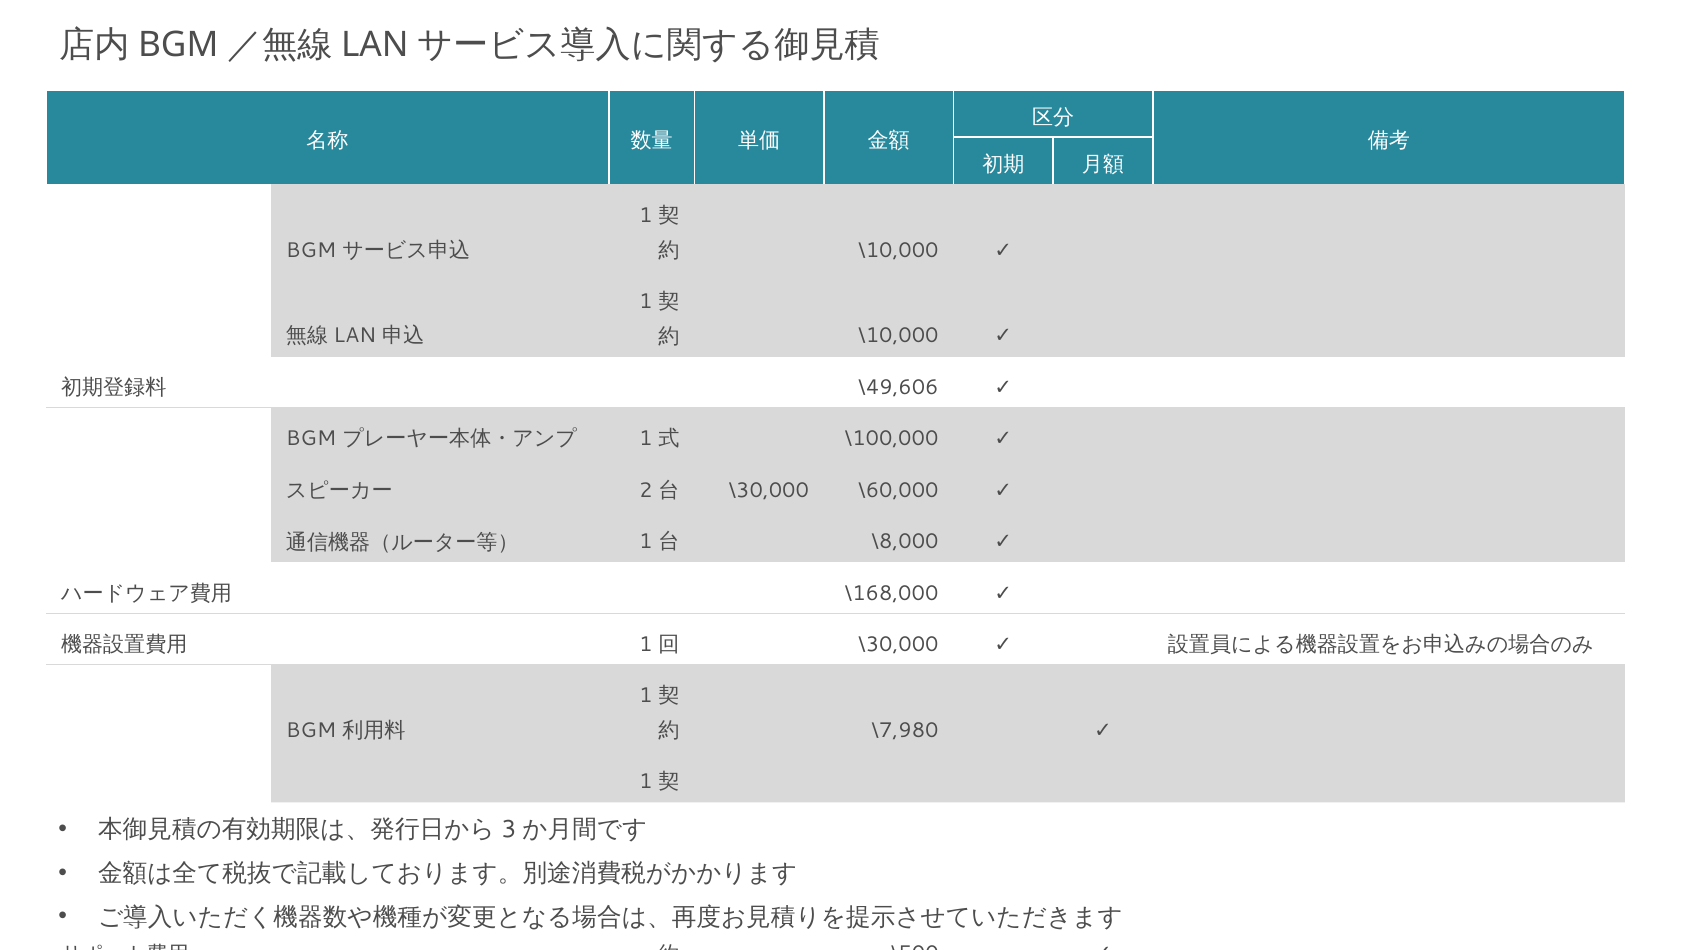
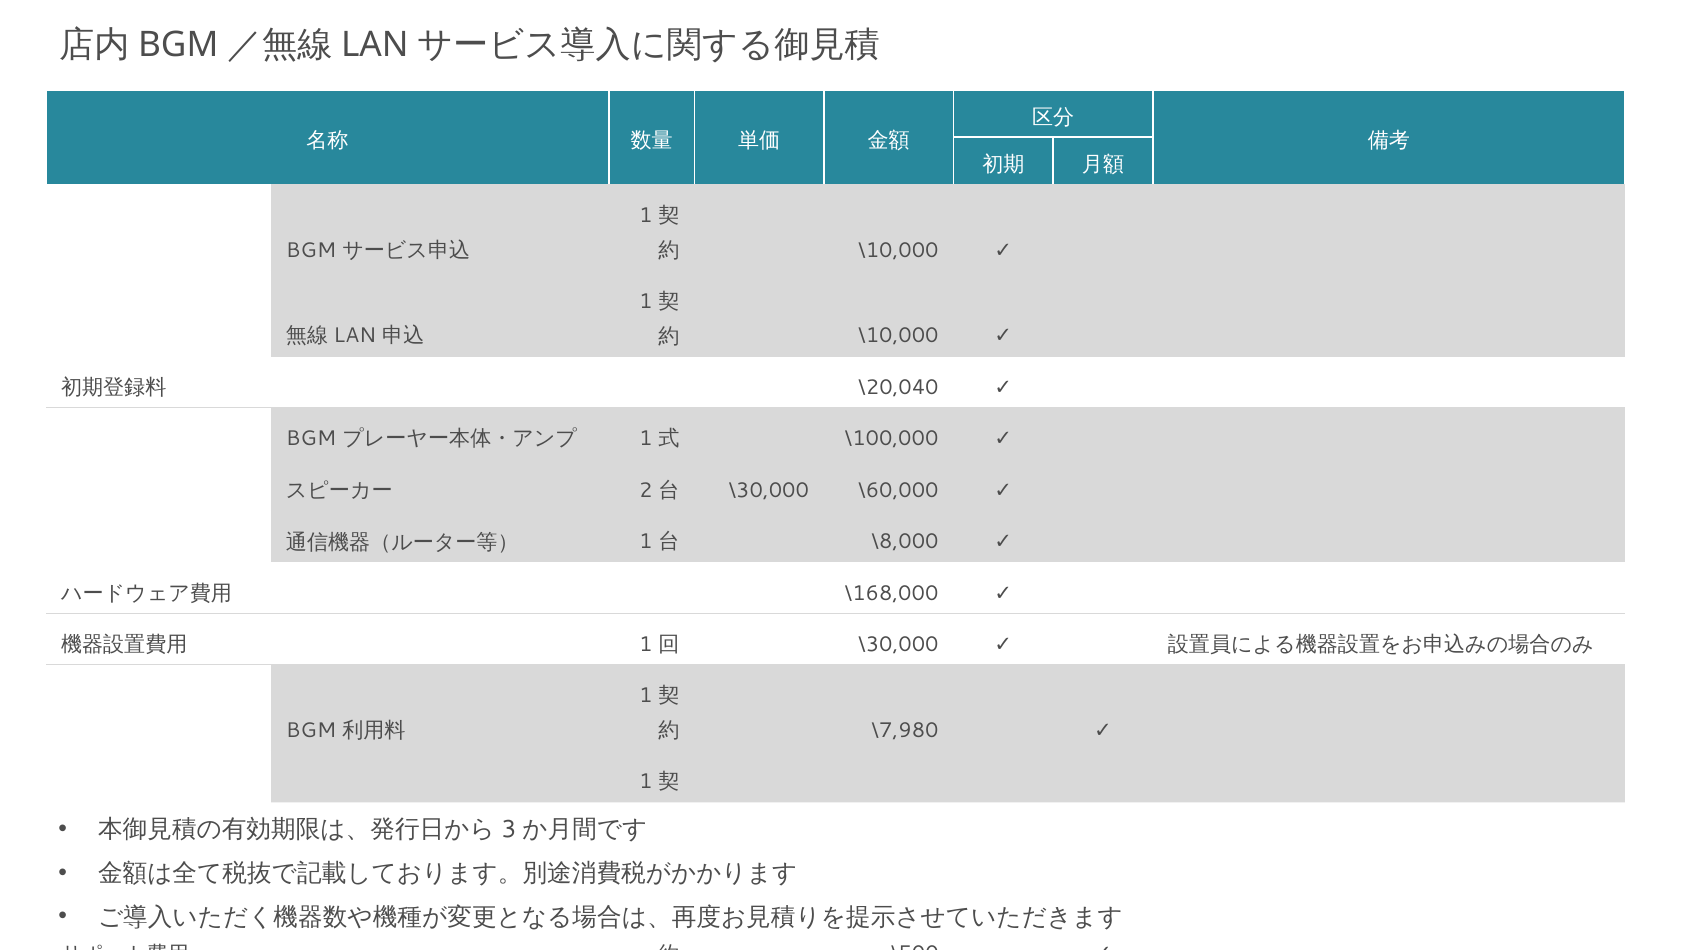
\49,606: \49,606 -> \20,040 (899, 387)
